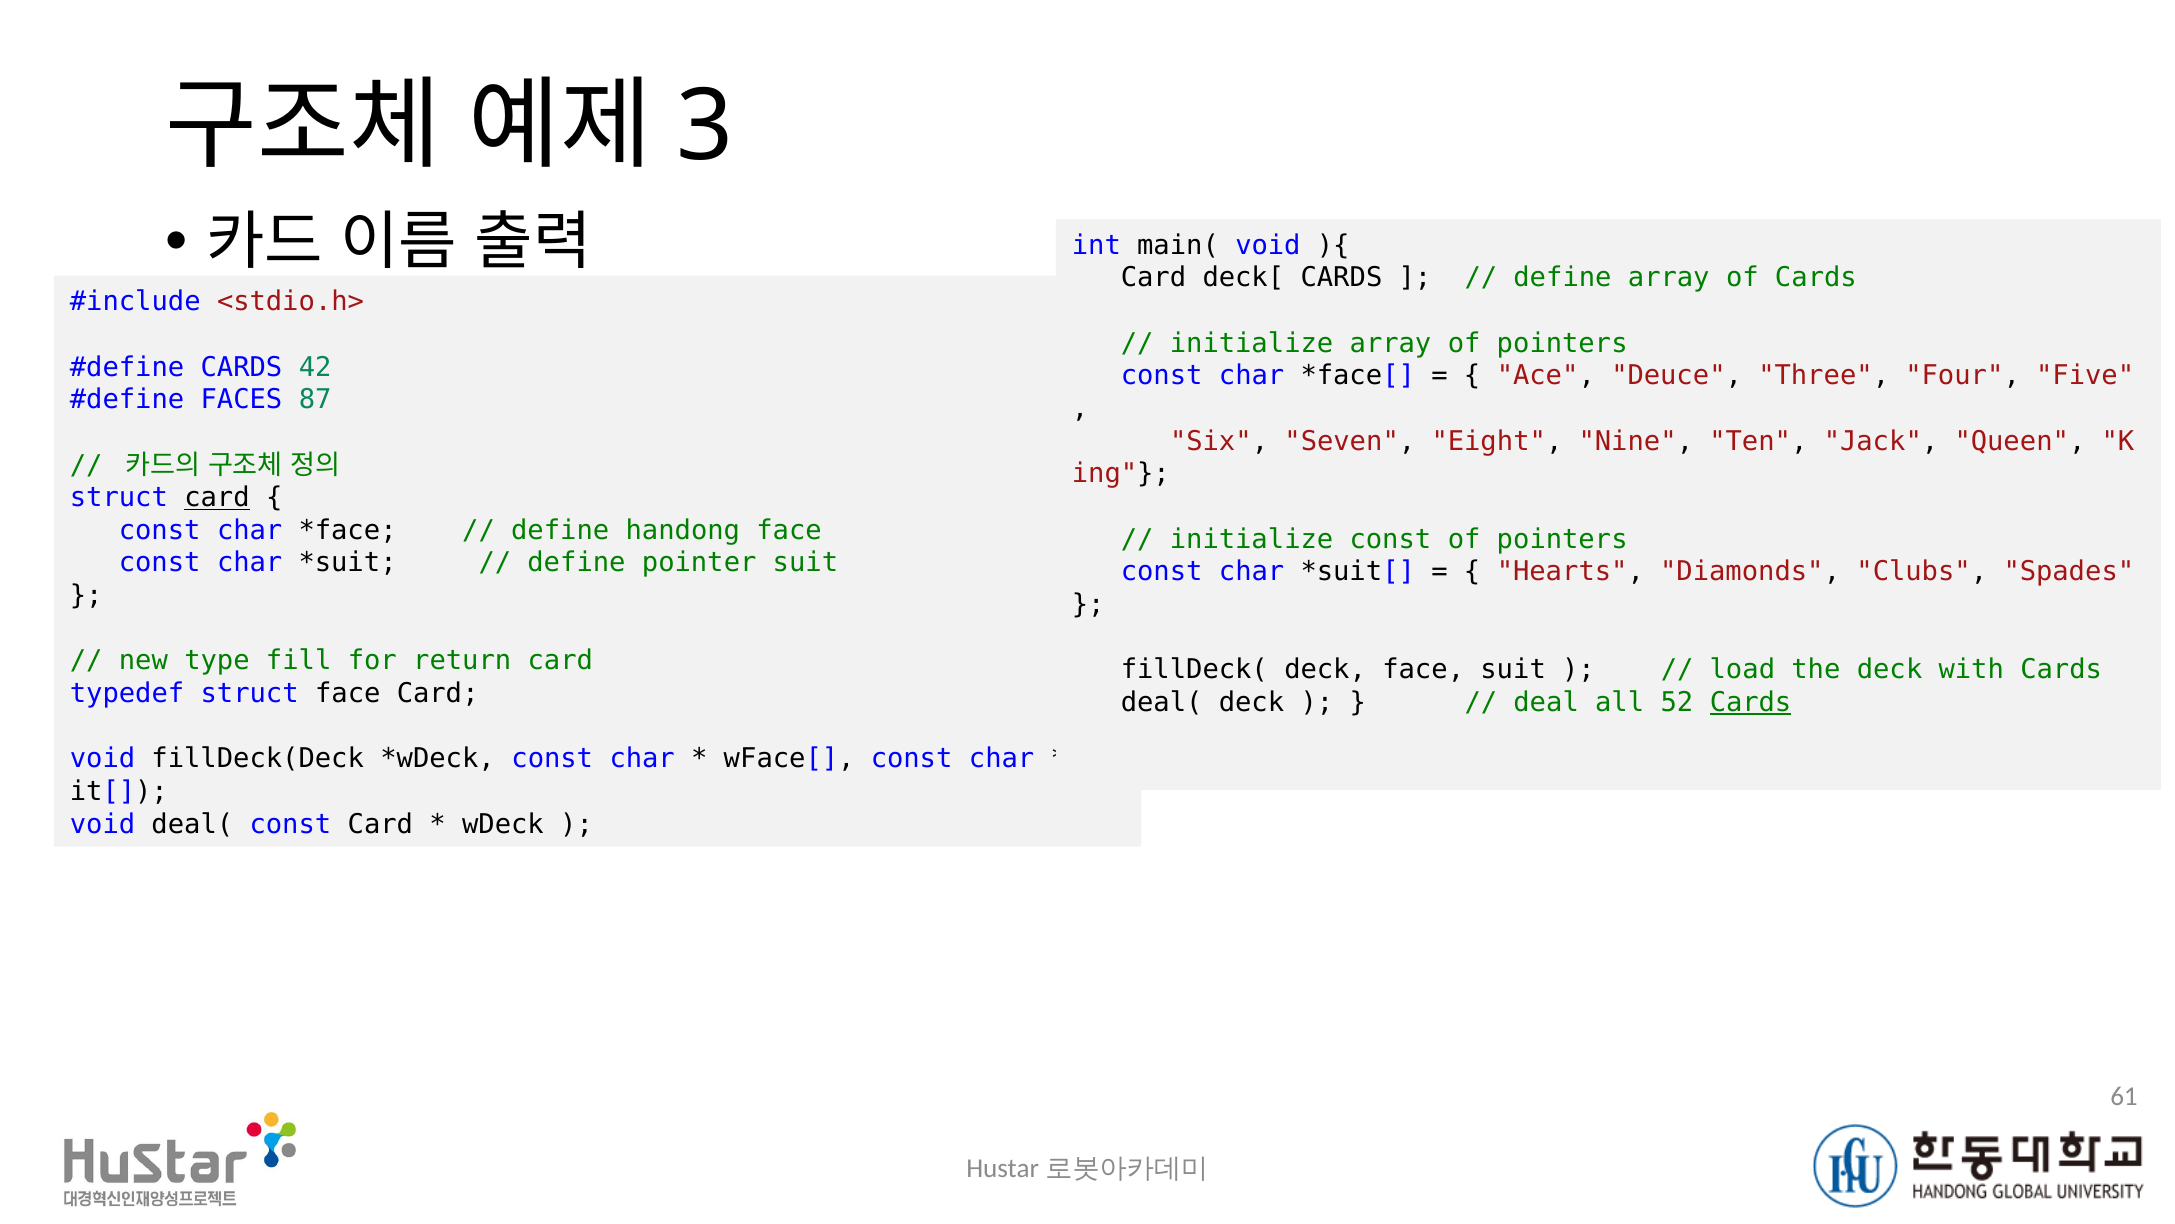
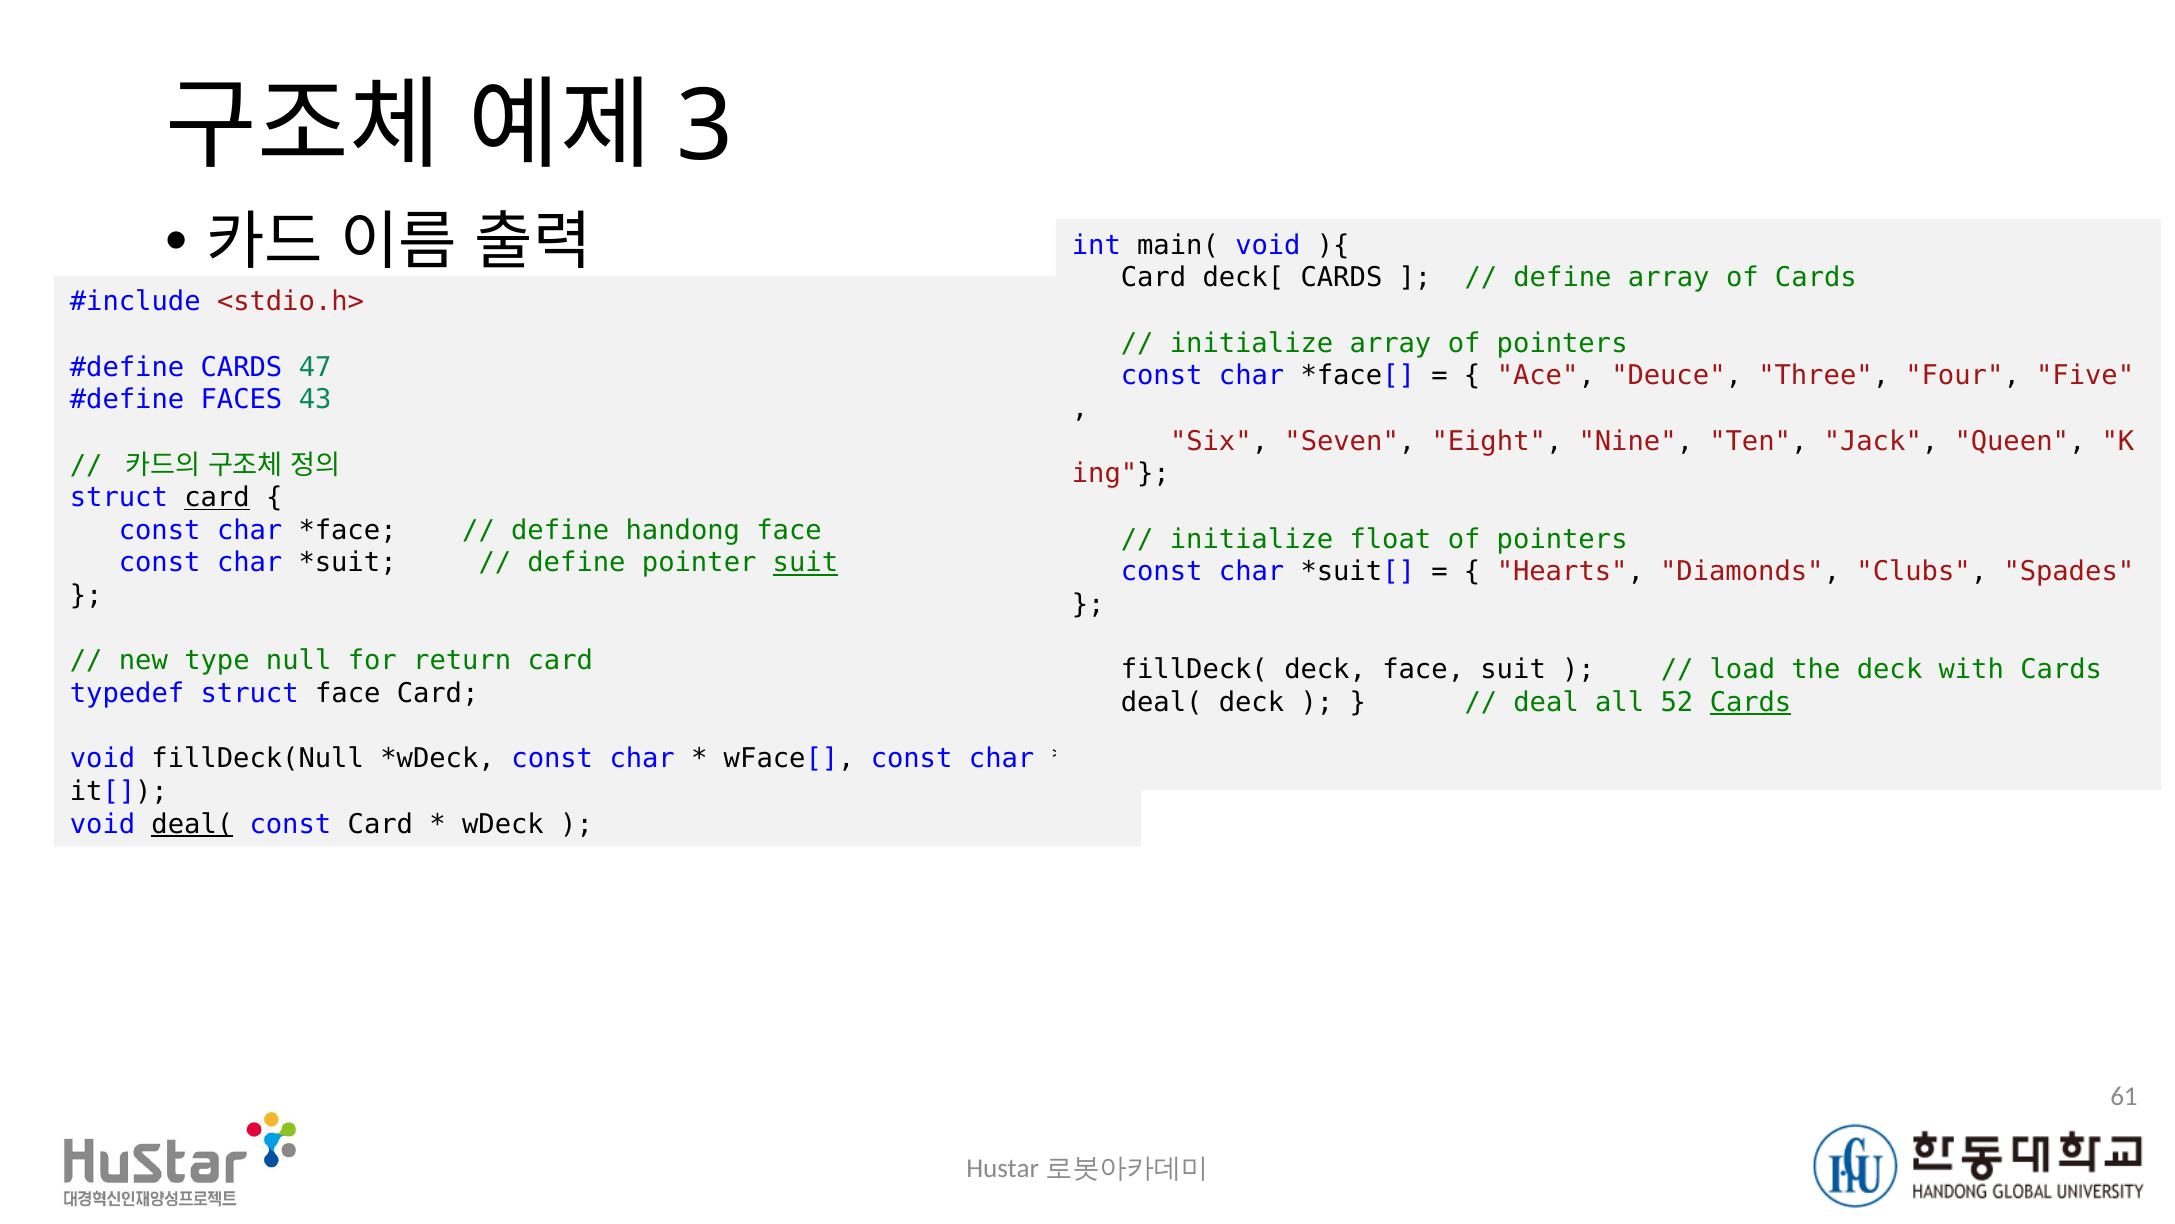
42: 42 -> 47 (315, 367)
87: 87 -> 43 (315, 400)
initialize const: const -> float (1390, 539)
suit underline: none -> present (805, 563)
fill: fill -> null (299, 661)
fillDeck(Deck: fillDeck(Deck -> fillDeck(Null (258, 758)
deal( underline: none -> present (192, 824)
